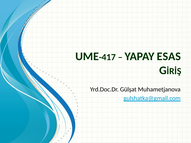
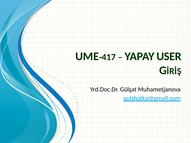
ESAS: ESAS -> USER (169, 57)
